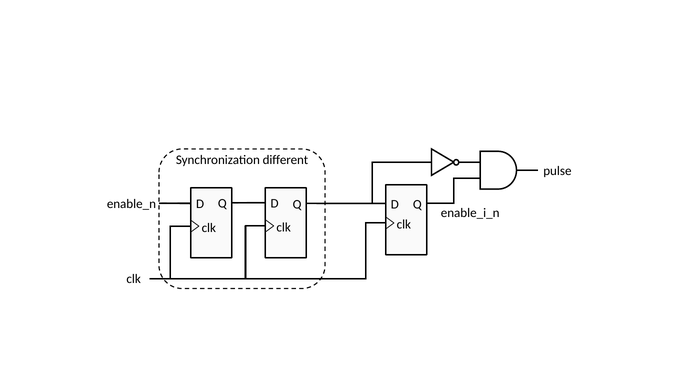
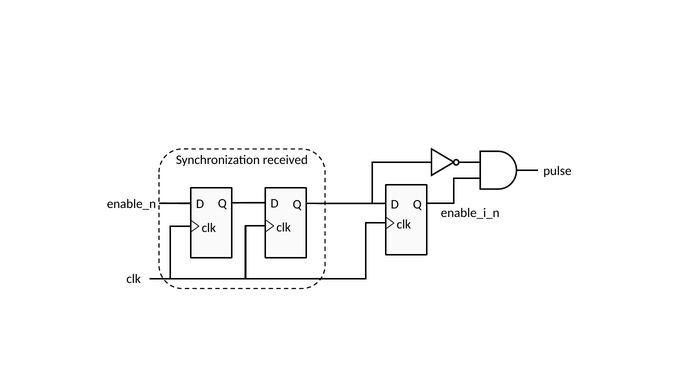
different: different -> received (285, 160)
